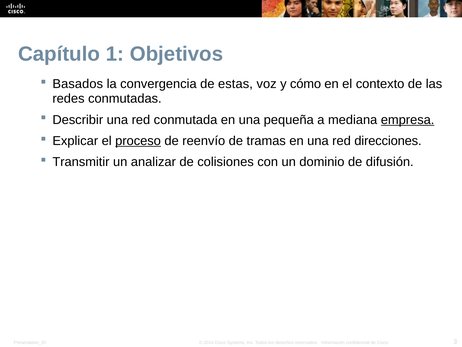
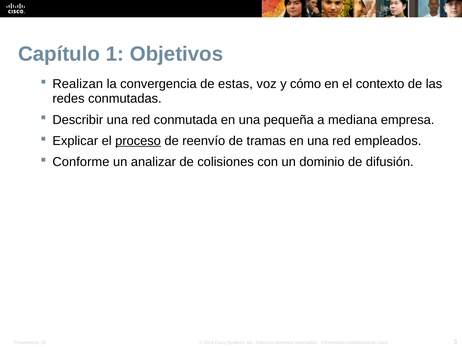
Basados: Basados -> Realizan (78, 84)
empresa underline: present -> none (408, 120)
direcciones: direcciones -> empleados (388, 141)
Transmitir: Transmitir -> Conforme (81, 162)
